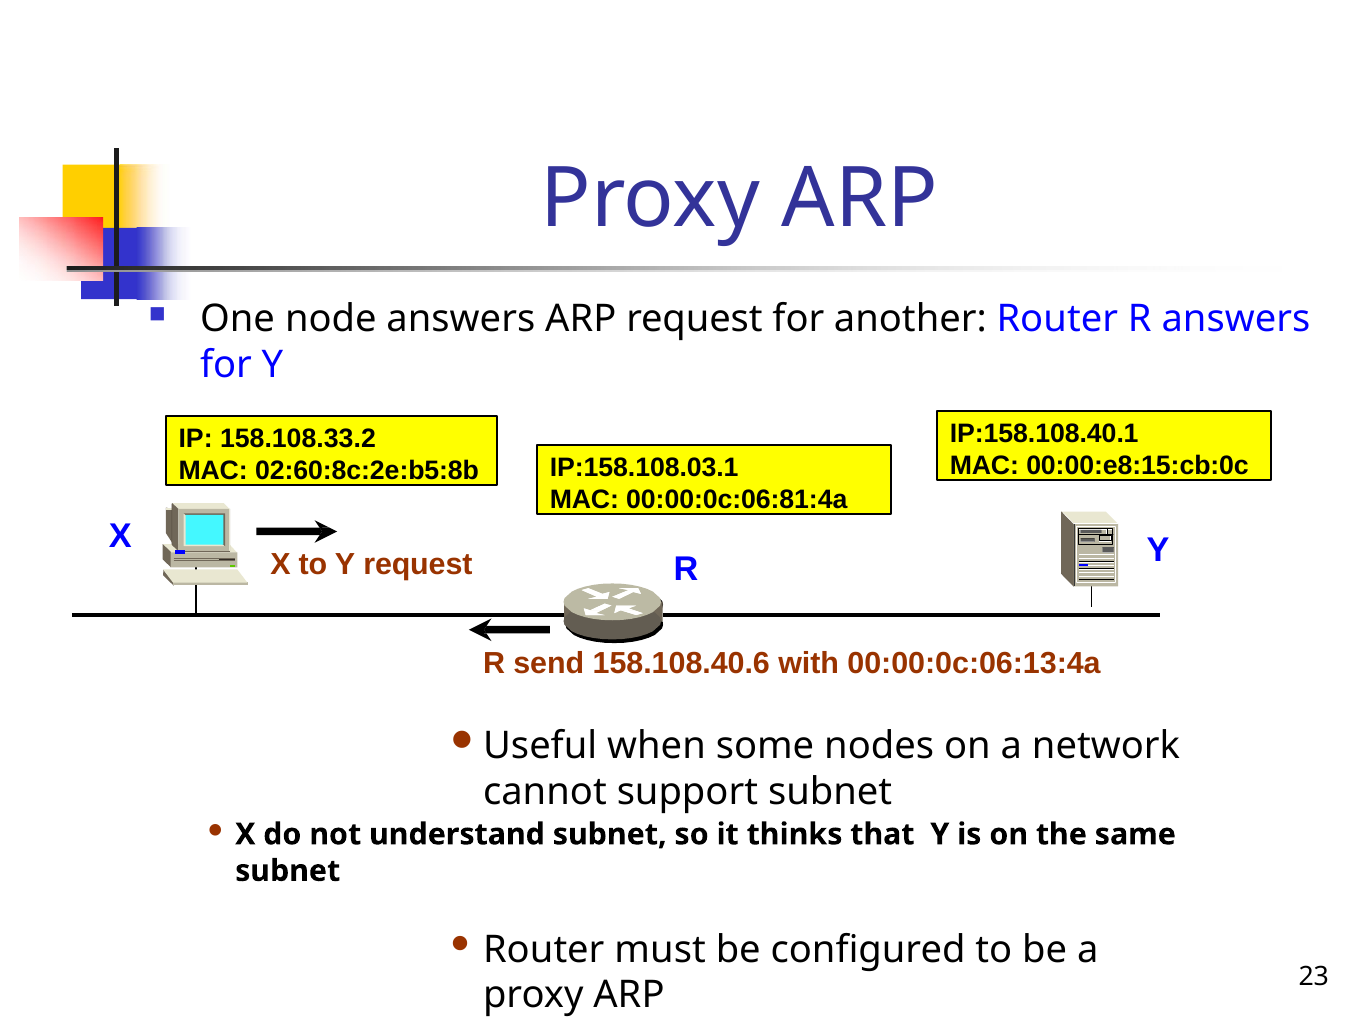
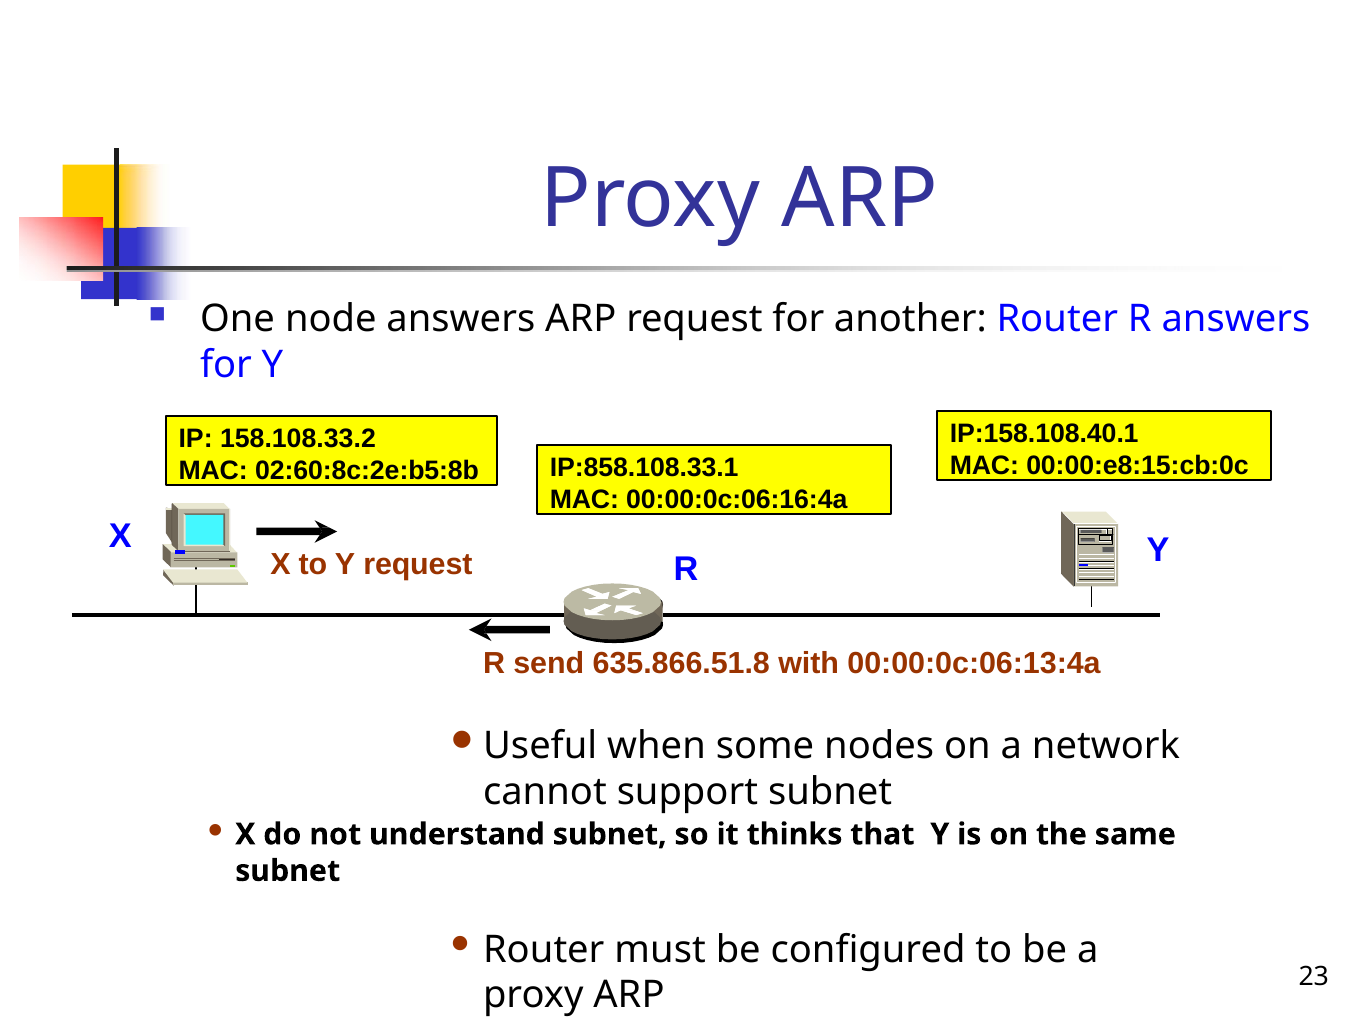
IP:158.108.03.1: IP:158.108.03.1 -> IP:858.108.33.1 (644, 468)
00:00:0c:06:81:4a: 00:00:0c:06:81:4a -> 00:00:0c:06:16:4a (737, 500)
158.108.40.6: 158.108.40.6 -> 635.866.51.8 (681, 663)
